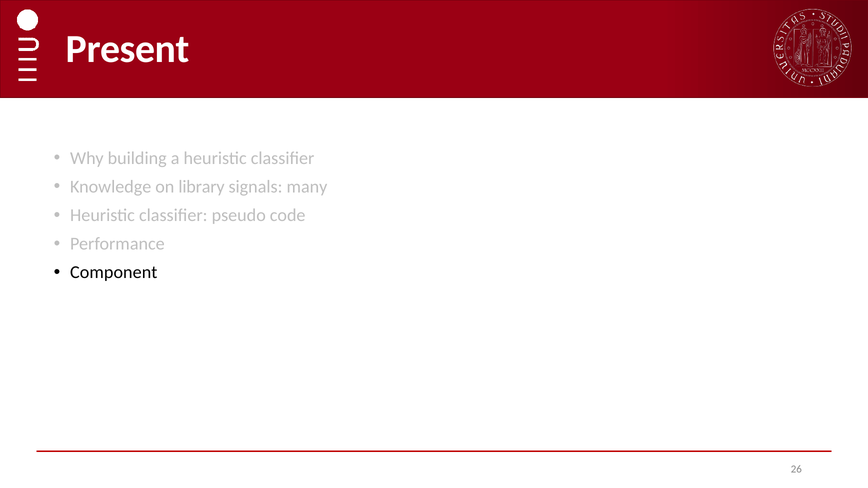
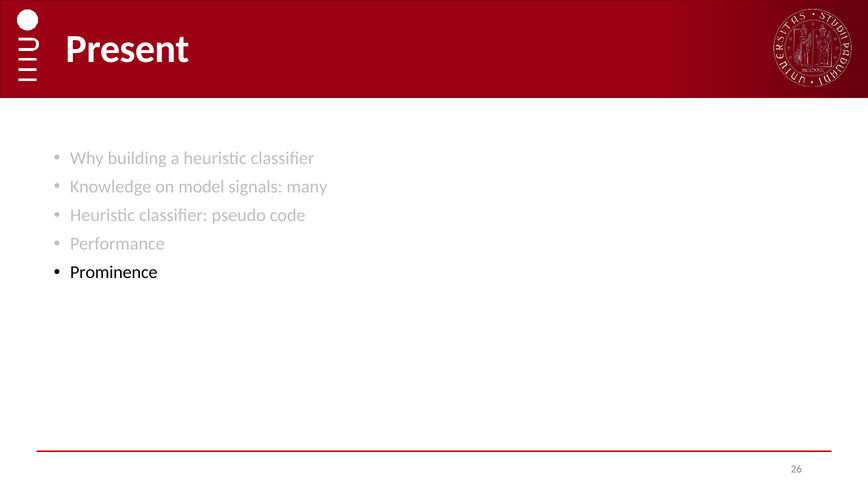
library: library -> model (201, 187)
Component: Component -> Prominence (114, 273)
